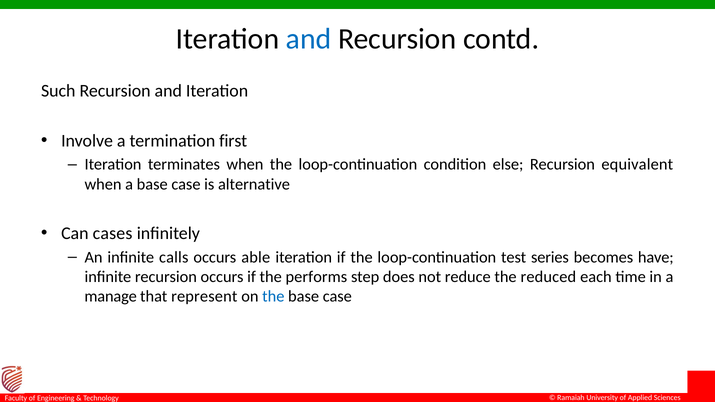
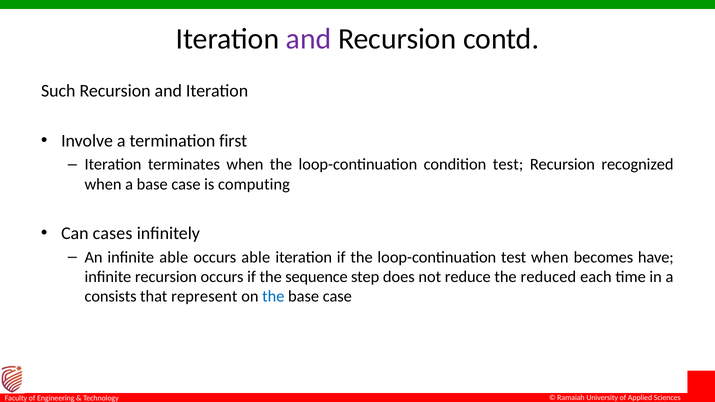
and colour: blue -> purple (309, 39)
condition else: else -> test (508, 165)
equivalent: equivalent -> recognized (637, 165)
alternative: alternative -> computing (254, 184)
infinite calls: calls -> able (174, 257)
test series: series -> when (550, 257)
performs: performs -> sequence (317, 277)
manage: manage -> consists (111, 297)
